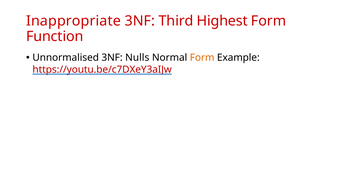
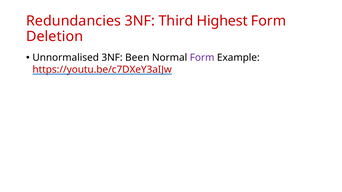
Inappropriate: Inappropriate -> Redundancies (74, 21)
Function: Function -> Deletion (55, 36)
Nulls: Nulls -> Been (137, 58)
Form colour: orange -> purple (202, 58)
